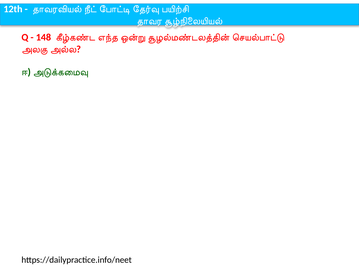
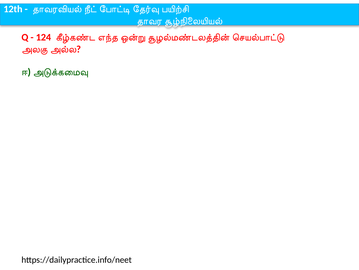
148: 148 -> 124 (43, 37)
